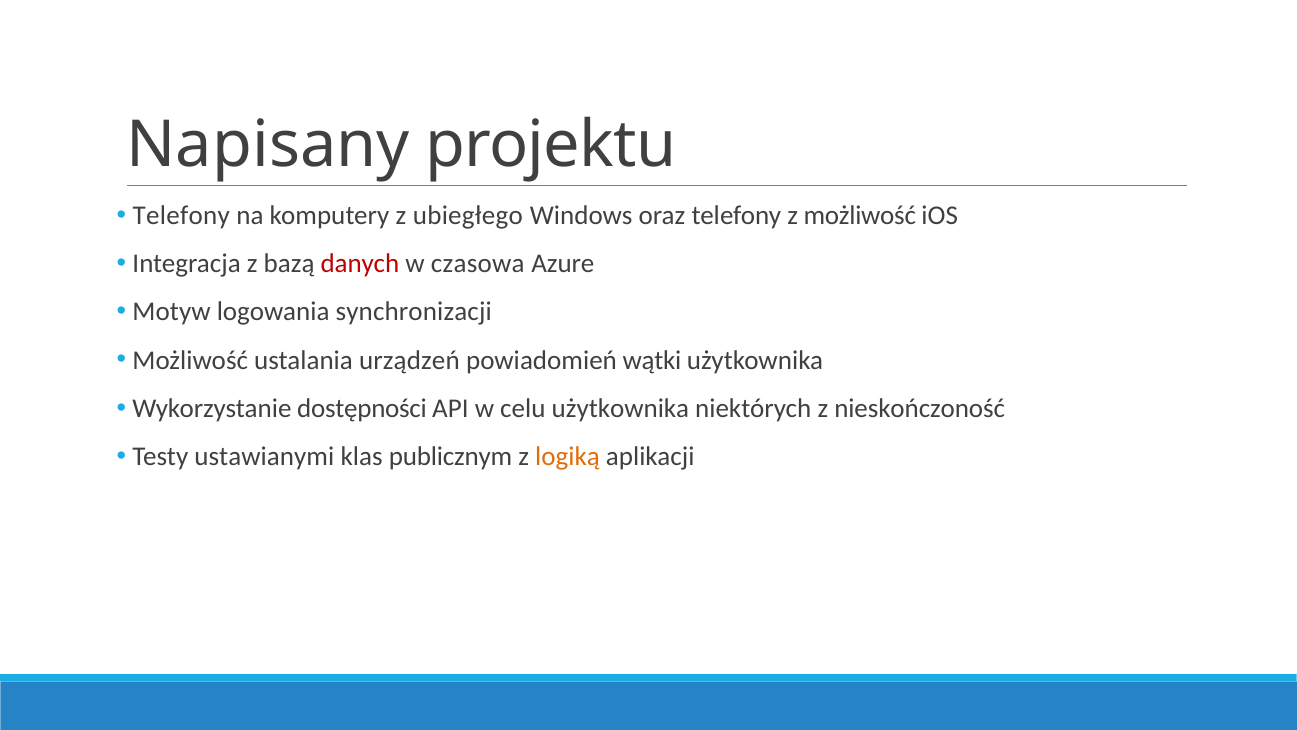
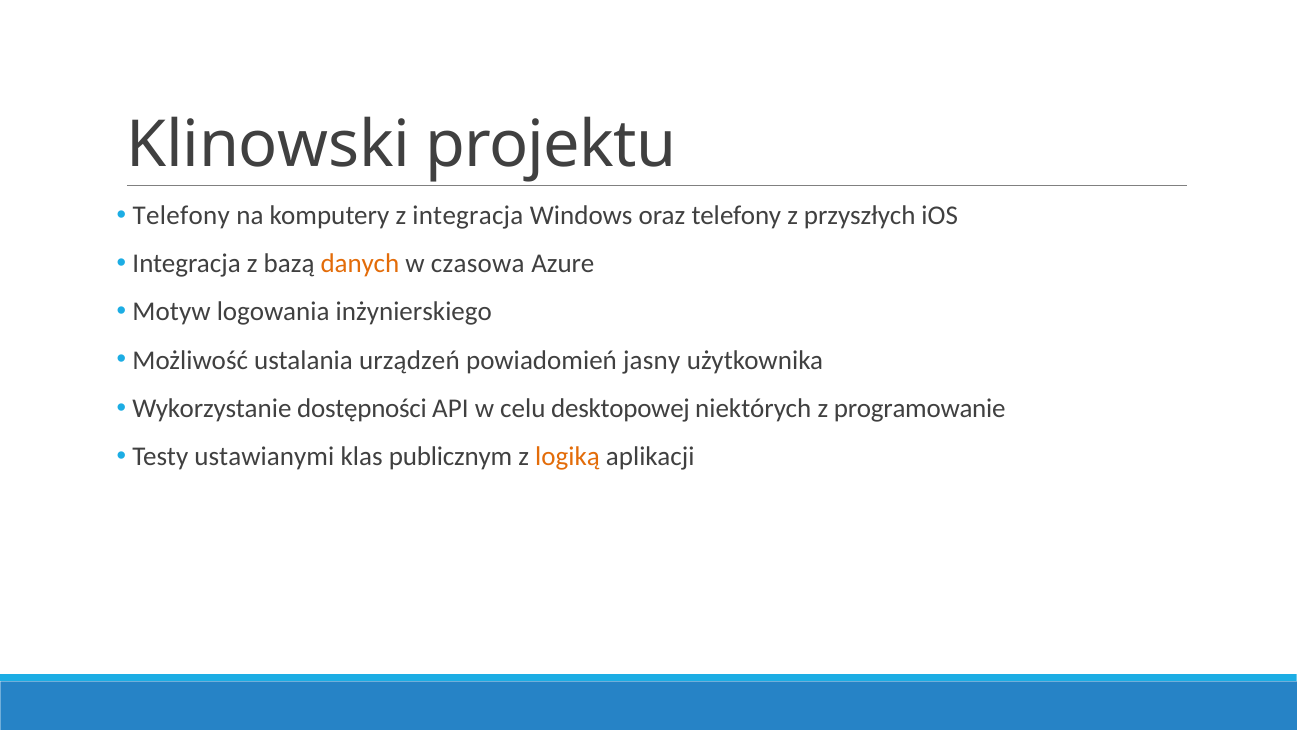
Napisany: Napisany -> Klinowski (268, 145)
z ubiegłego: ubiegłego -> integracja (468, 216)
z możliwość: możliwość -> przyszłych (860, 216)
danych colour: red -> orange (360, 264)
synchronizacji: synchronizacji -> inżynierskiego (414, 312)
wątki: wątki -> jasny (652, 360)
celu użytkownika: użytkownika -> desktopowej (621, 408)
nieskończoność: nieskończoność -> programowanie (920, 408)
